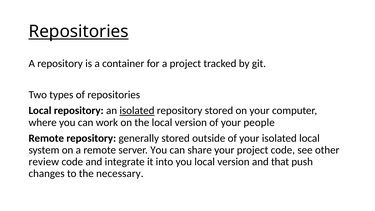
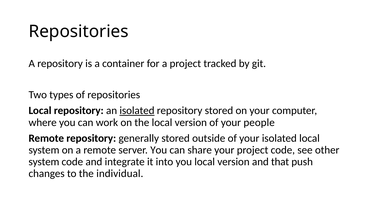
Repositories underline: present -> none (79, 32)
review: review -> system (44, 162)
necessary: necessary -> individual (120, 174)
